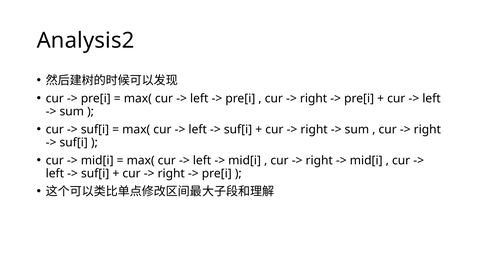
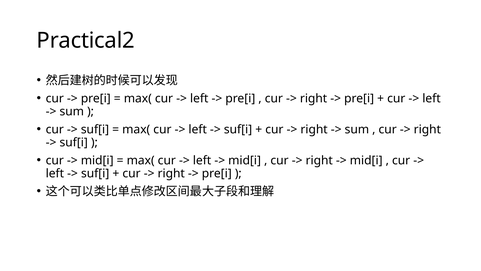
Analysis2: Analysis2 -> Practical2 (86, 40)
